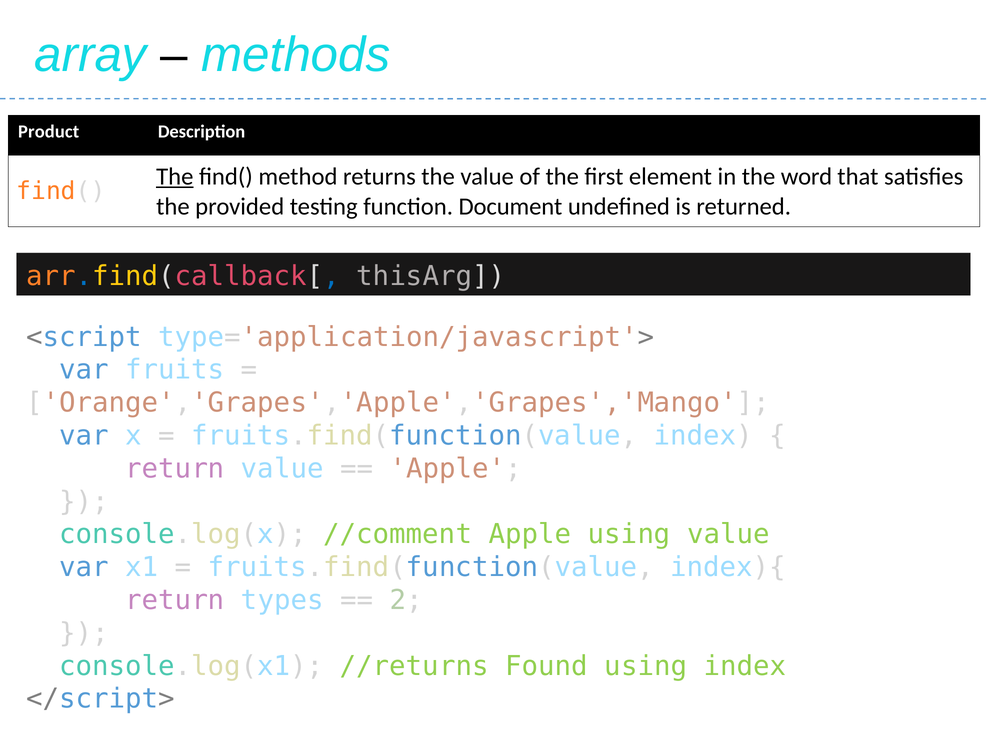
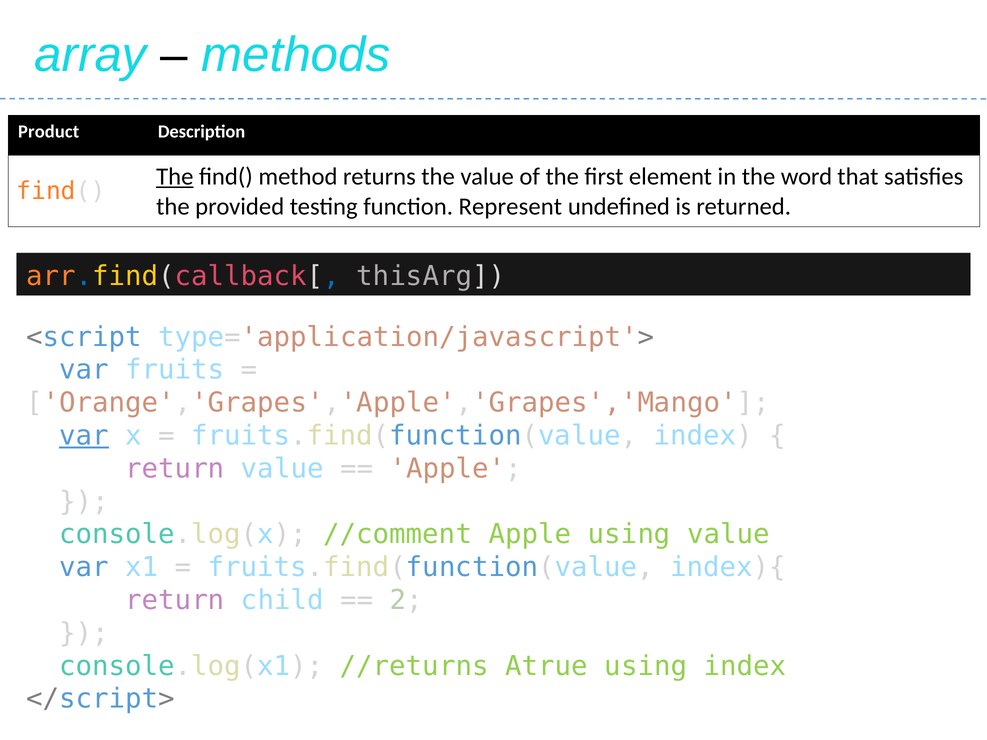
Document: Document -> Represent (510, 207)
var underline: none -> present (84, 436)
types: types -> child (282, 600)
Found: Found -> Atrue (547, 666)
